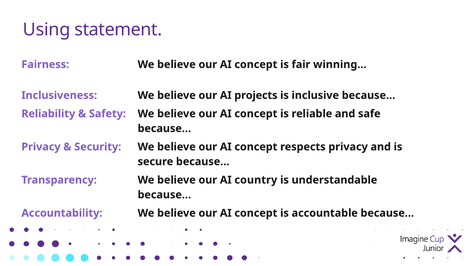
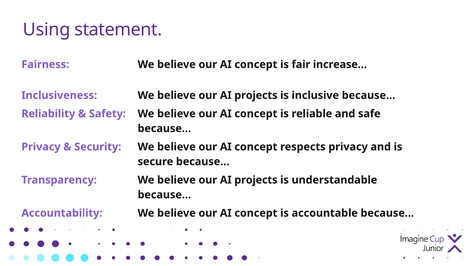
winning…: winning… -> increase… (340, 64)
country: country -> projects (256, 180)
